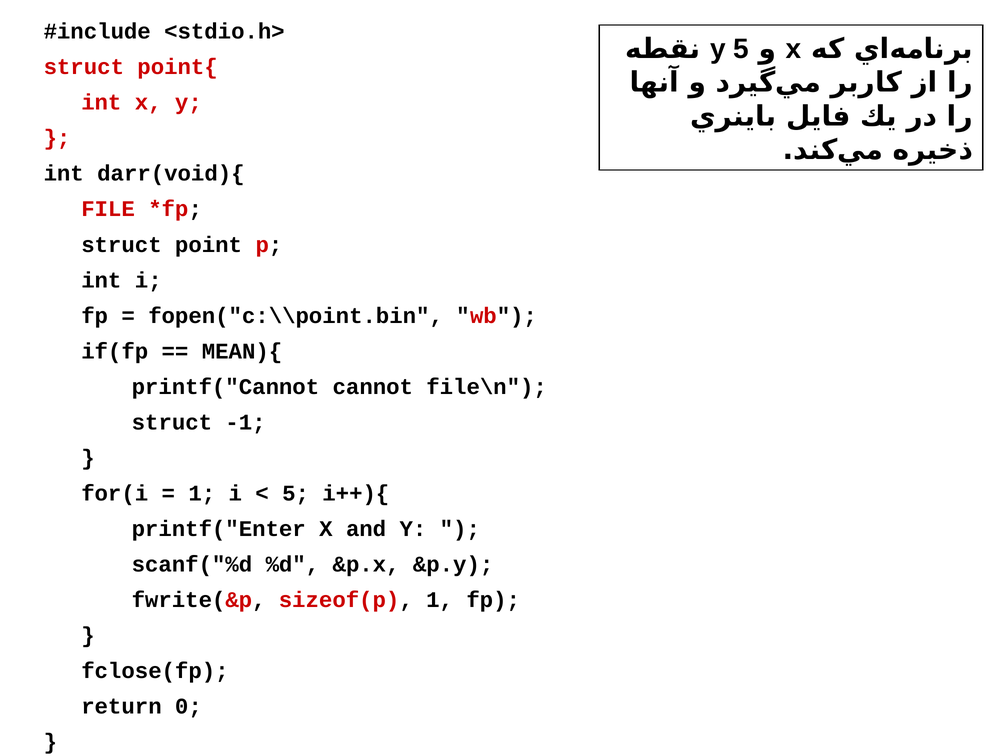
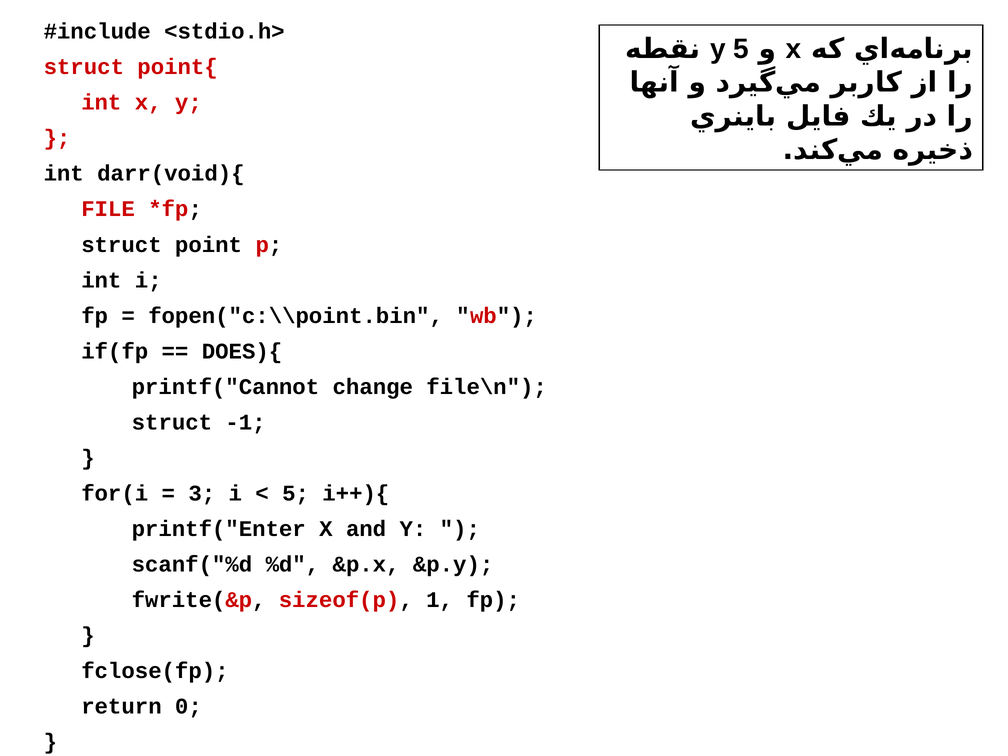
MEAN){: MEAN){ -> DOES){ (242, 351)
cannot: cannot -> change (373, 387)
1: 1 -> 3 (202, 493)
